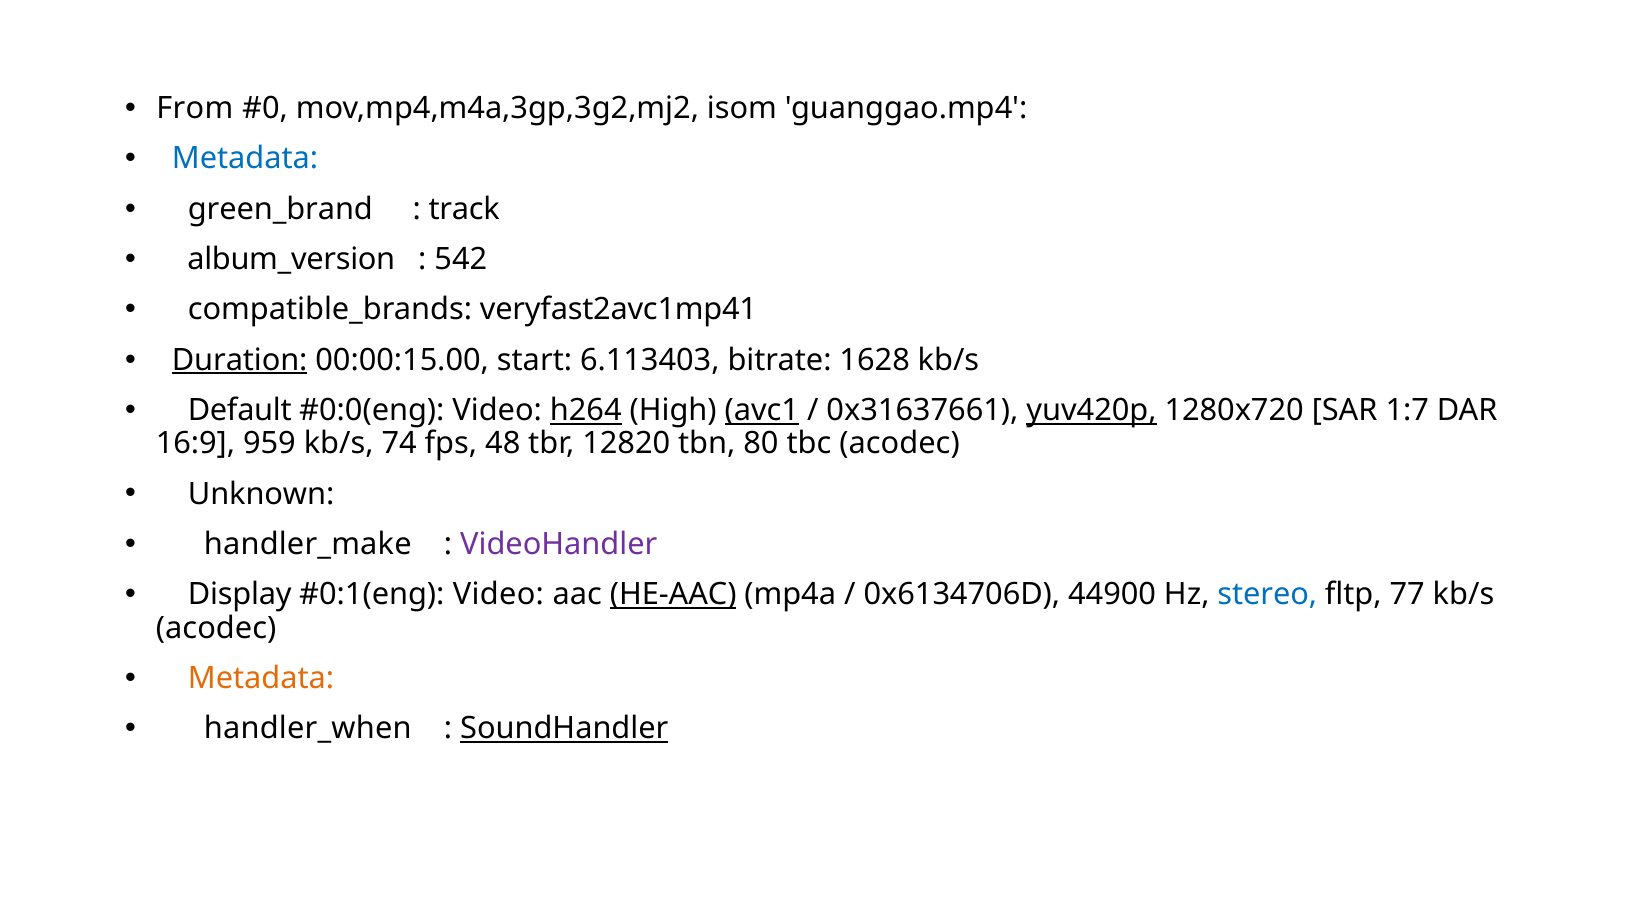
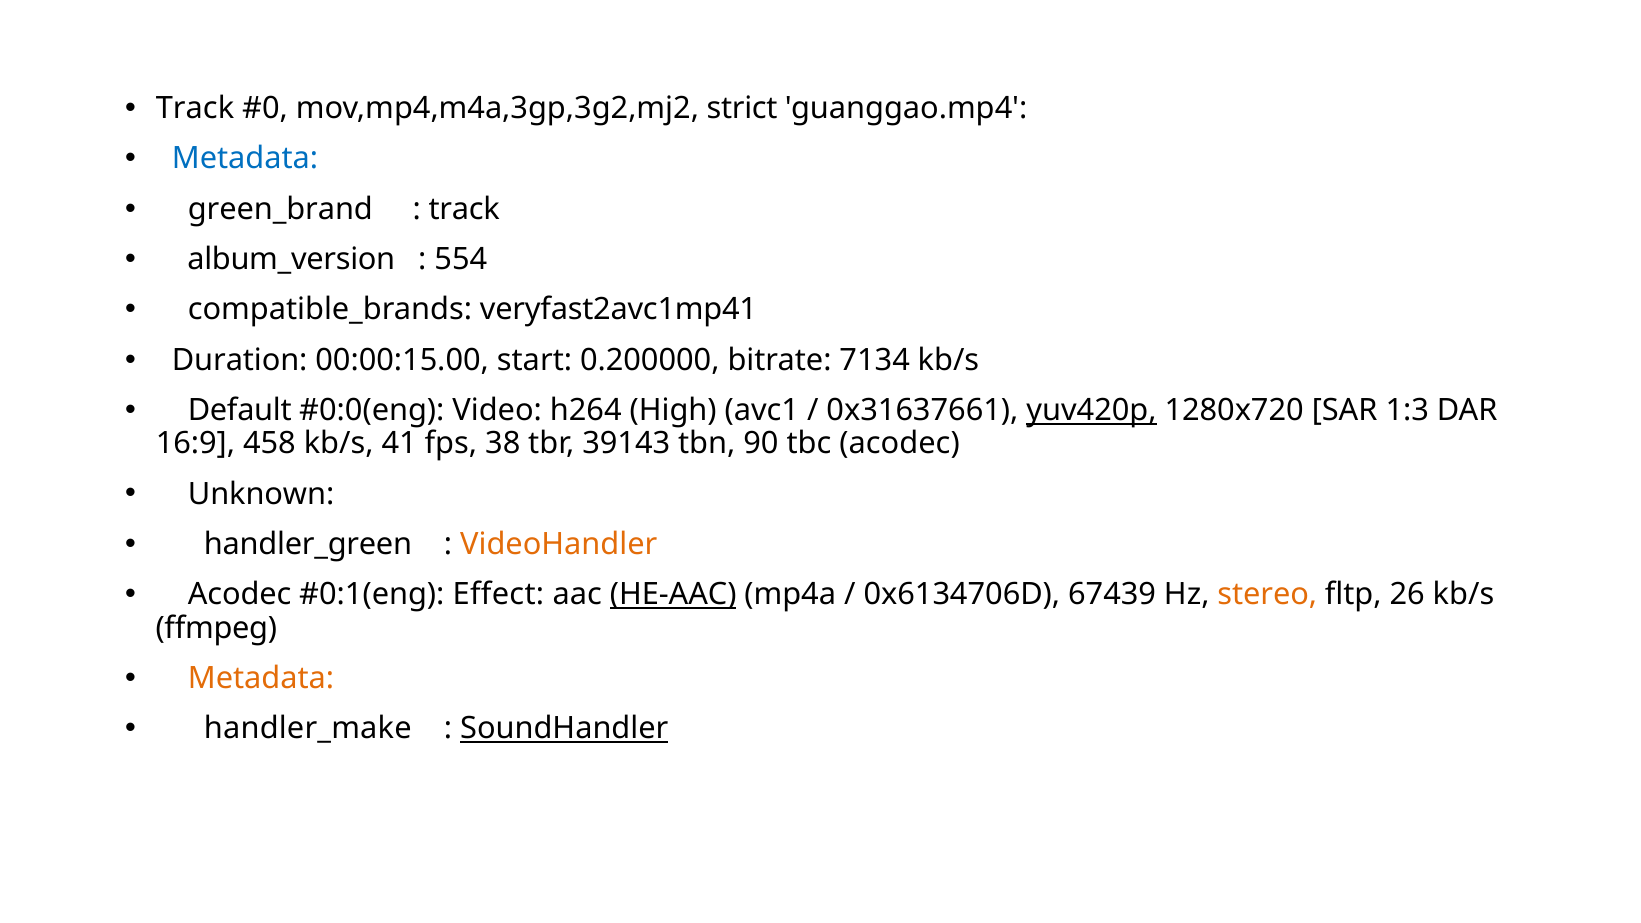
From: From -> Track (195, 108)
isom: isom -> strict (742, 108)
542: 542 -> 554 (461, 259)
Duration underline: present -> none (240, 360)
6.113403: 6.113403 -> 0.200000 (650, 360)
1628: 1628 -> 7134 (875, 360)
h264 underline: present -> none (586, 410)
avc1 underline: present -> none (762, 410)
1:7: 1:7 -> 1:3 (1407, 410)
959: 959 -> 458 (269, 444)
74: 74 -> 41 (399, 444)
48: 48 -> 38 (503, 444)
12820: 12820 -> 39143 (626, 444)
80: 80 -> 90 (761, 444)
handler_make: handler_make -> handler_green (308, 544)
VideoHandler colour: purple -> orange (559, 544)
Display: Display -> Acodec (240, 595)
Video: Video -> Effect (498, 595)
44900: 44900 -> 67439 (1112, 595)
stereo colour: blue -> orange (1267, 595)
77: 77 -> 26 (1407, 595)
acodec: acodec -> ffmpeg (216, 628)
handler_when: handler_when -> handler_make (308, 729)
